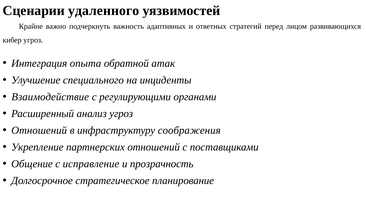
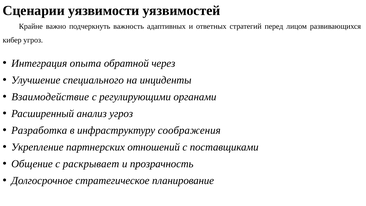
удаленного: удаленного -> уязвимости (104, 11)
атак: атак -> через (163, 63)
Отношений: Отношений -> Разработка (39, 130)
исправление: исправление -> раскрывает (91, 164)
